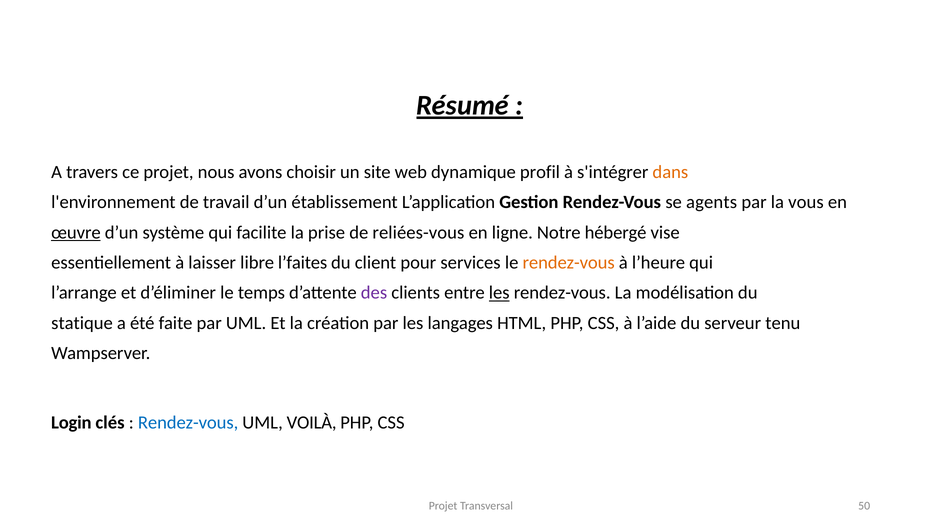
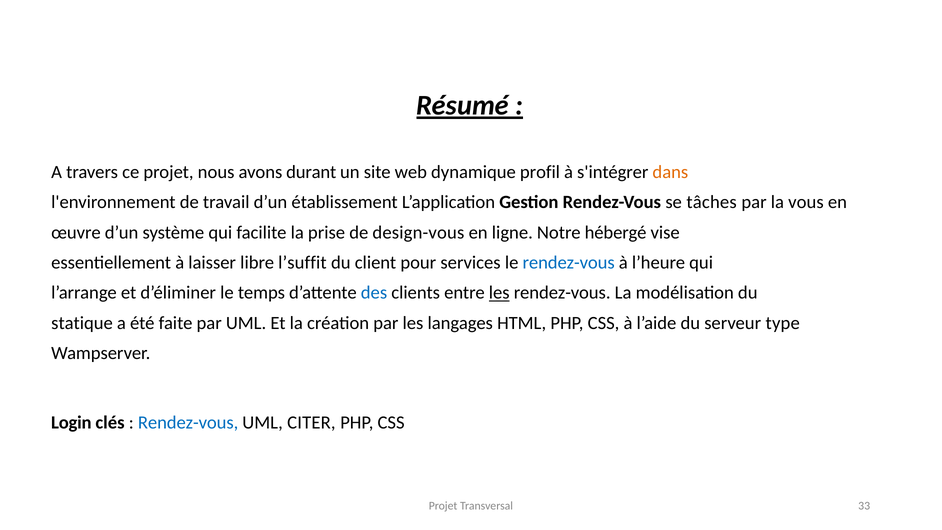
choisir: choisir -> durant (311, 172)
agents: agents -> tâches (712, 202)
œuvre underline: present -> none (76, 232)
reliées-vous: reliées-vous -> design-vous (418, 232)
l’faites: l’faites -> l’suffit (302, 263)
rendez-vous colour: orange -> blue (569, 263)
des colour: purple -> blue (374, 293)
tenu: tenu -> type (783, 323)
VOILÀ: VOILÀ -> CITER (311, 422)
50: 50 -> 33 (864, 506)
